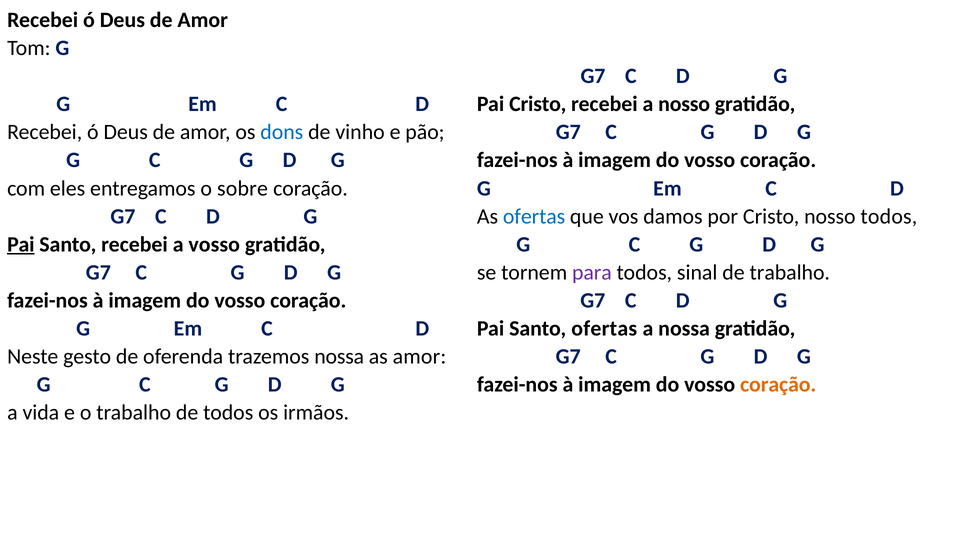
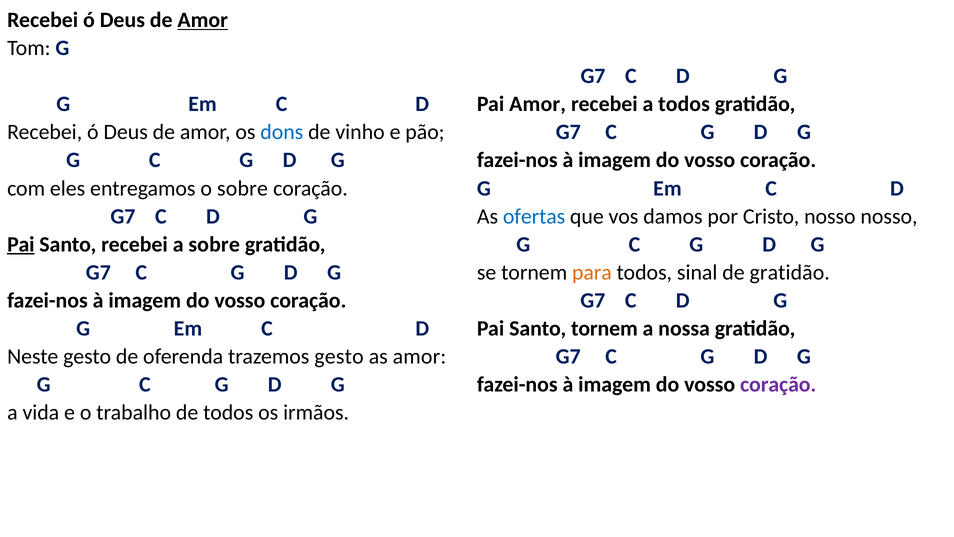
Amor underline: none -> present (203, 20)
Pai Cristo: Cristo -> Amor (538, 104)
a nosso: nosso -> todos (684, 104)
nosso todos: todos -> nosso (889, 216)
a vosso: vosso -> sobre (214, 244)
para colour: purple -> orange (592, 272)
de trabalho: trabalho -> gratidão (790, 272)
Santo ofertas: ofertas -> tornem (604, 328)
trazemos nossa: nossa -> gesto (339, 356)
coração colour: orange -> purple (778, 384)
